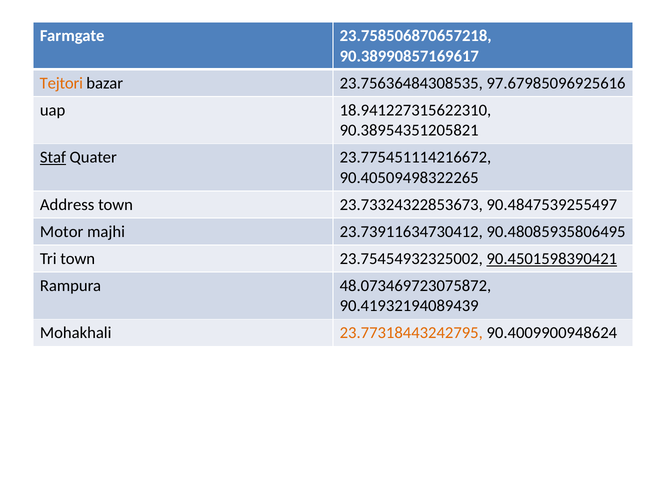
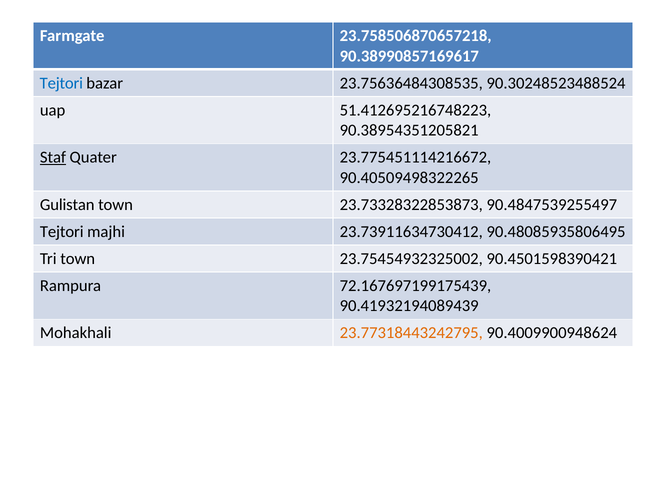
Tejtori colour: orange -> blue (61, 83)
97.67985096925616: 97.67985096925616 -> 90.30248523488524 (556, 83)
18.941227315622310: 18.941227315622310 -> 51.412695216748223 (415, 110)
Address: Address -> Gulistan (67, 205)
23.73324322853673: 23.73324322853673 -> 23.73328322853873 (411, 205)
Motor: Motor -> Tejtori (62, 232)
90.4501598390421 underline: present -> none (552, 259)
48.073469723075872: 48.073469723075872 -> 72.167697199175439 (415, 286)
